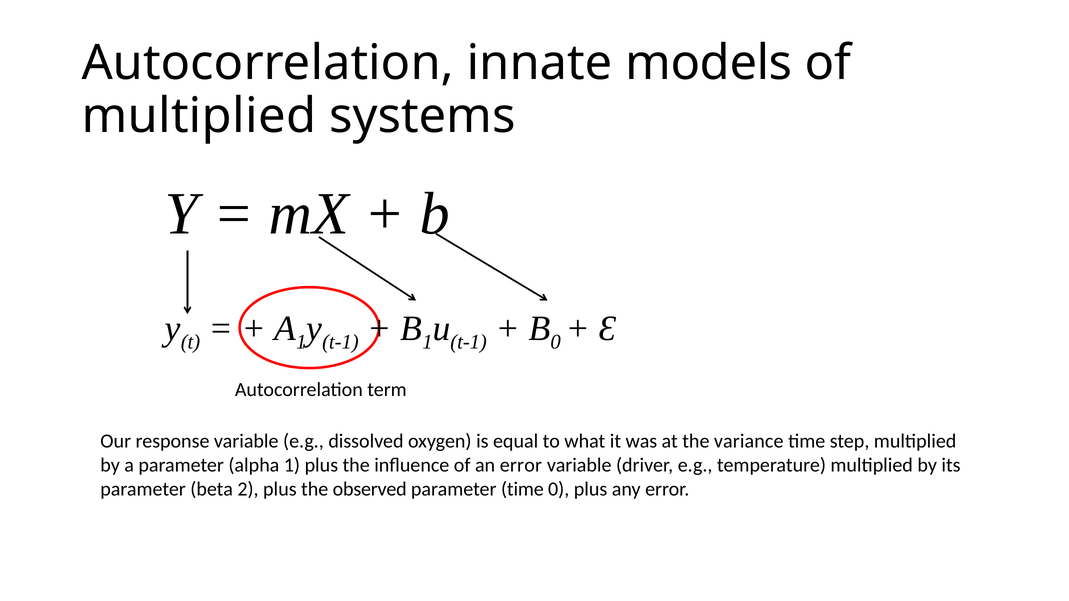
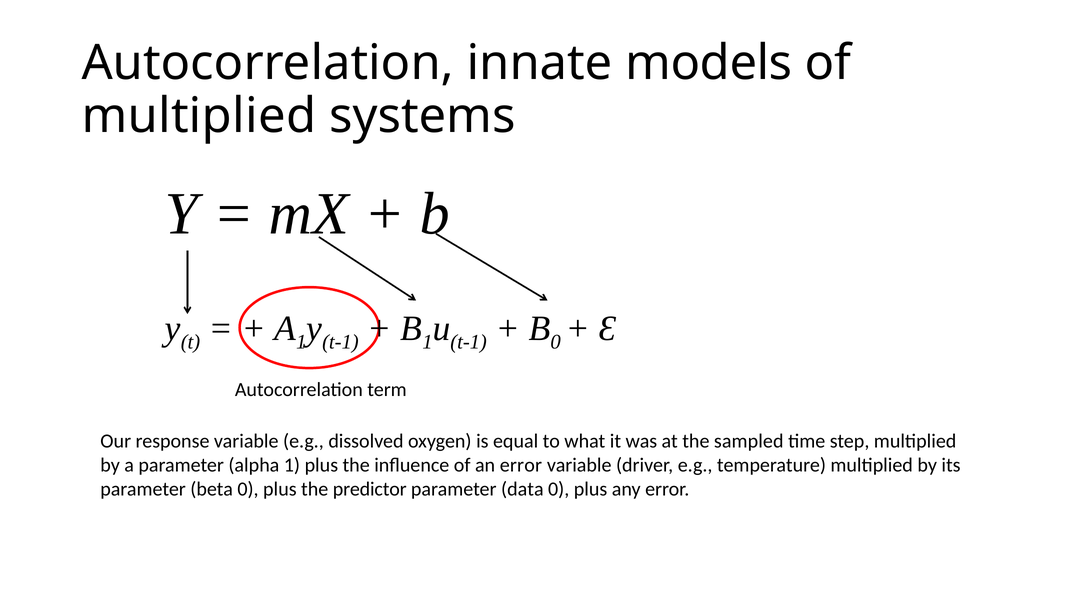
variance: variance -> sampled (749, 441)
beta 2: 2 -> 0 (248, 489)
observed: observed -> predictor (370, 489)
parameter time: time -> data (522, 489)
